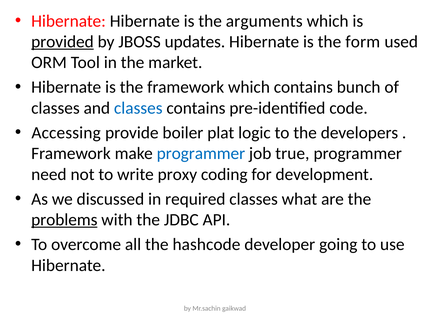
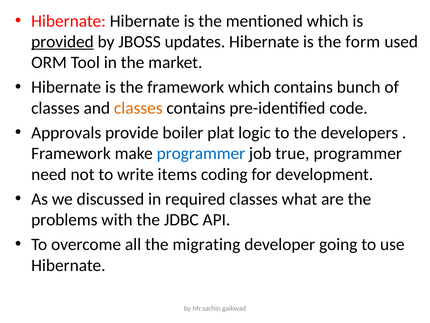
arguments: arguments -> mentioned (264, 21)
classes colour: blue -> orange (138, 108)
Accessing: Accessing -> Approvals (66, 133)
proxy: proxy -> items (177, 174)
problems underline: present -> none (64, 219)
hashcode: hashcode -> migrating (206, 244)
